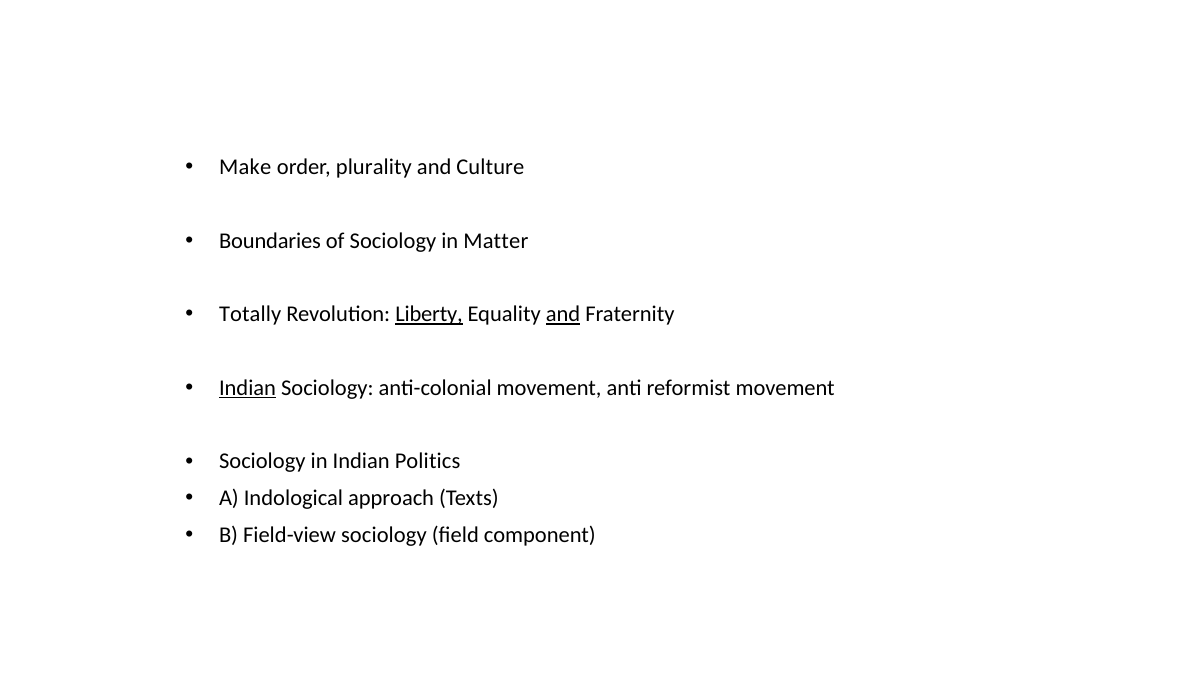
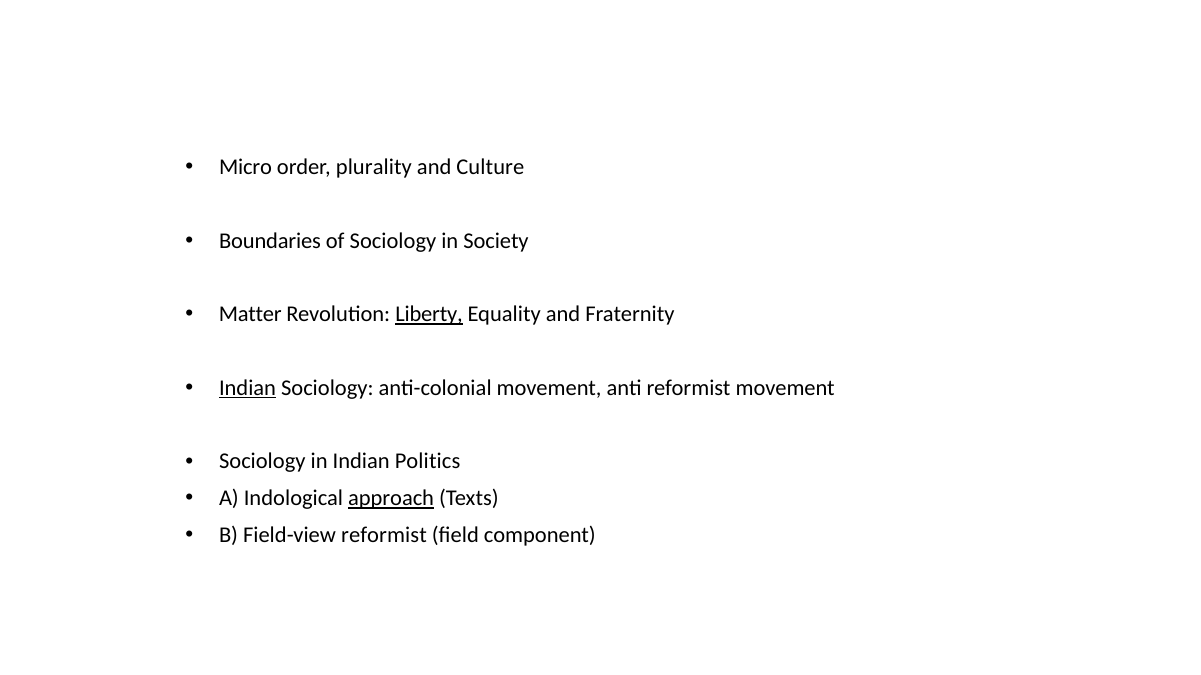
Make: Make -> Micro (245, 167)
Matter: Matter -> Society (496, 241)
Totally: Totally -> Matter (250, 315)
and underline: present -> none (563, 315)
approach underline: none -> present (391, 499)
Field-view sociology: sociology -> reformist (384, 536)
